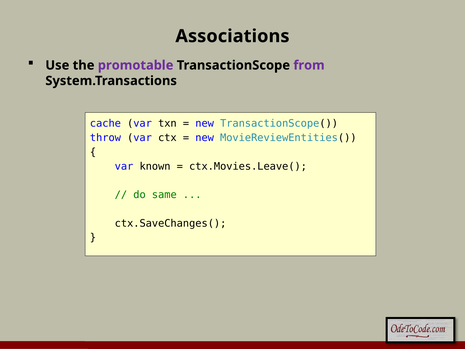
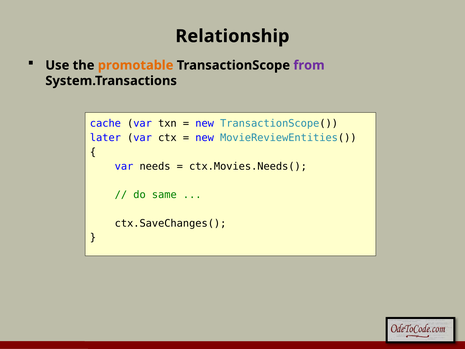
Associations: Associations -> Relationship (232, 36)
promotable colour: purple -> orange (136, 65)
throw: throw -> later (105, 138)
known: known -> needs (155, 166)
ctx.Movies.Leave(: ctx.Movies.Leave( -> ctx.Movies.Needs( (248, 166)
